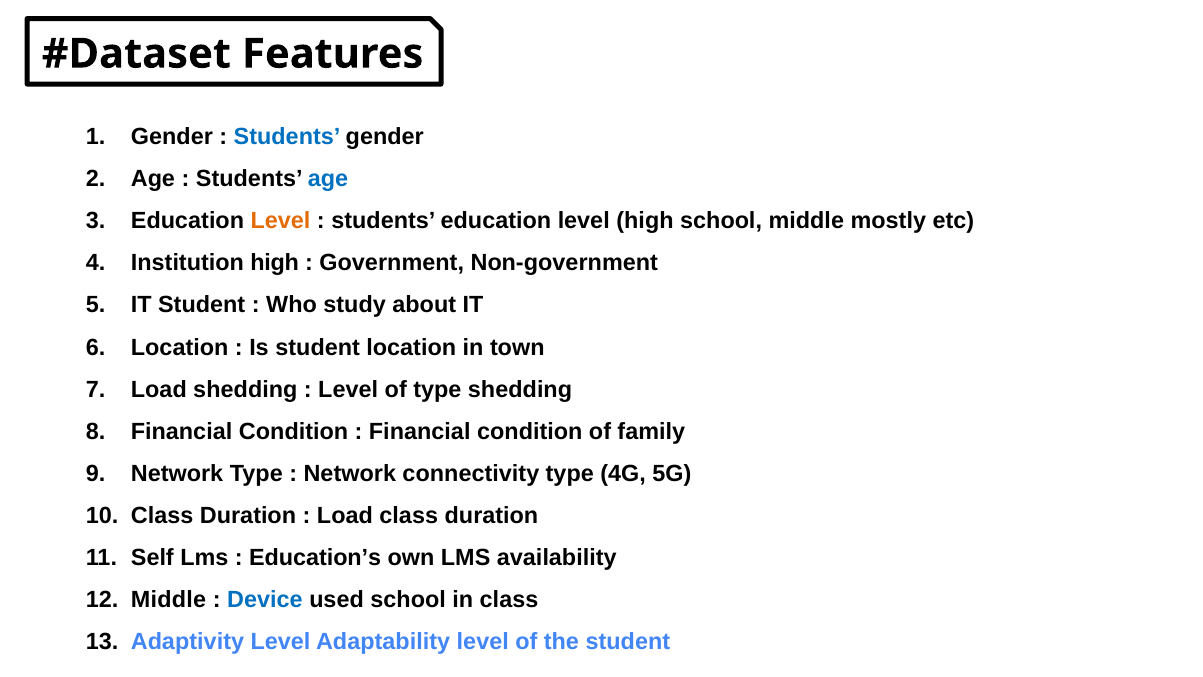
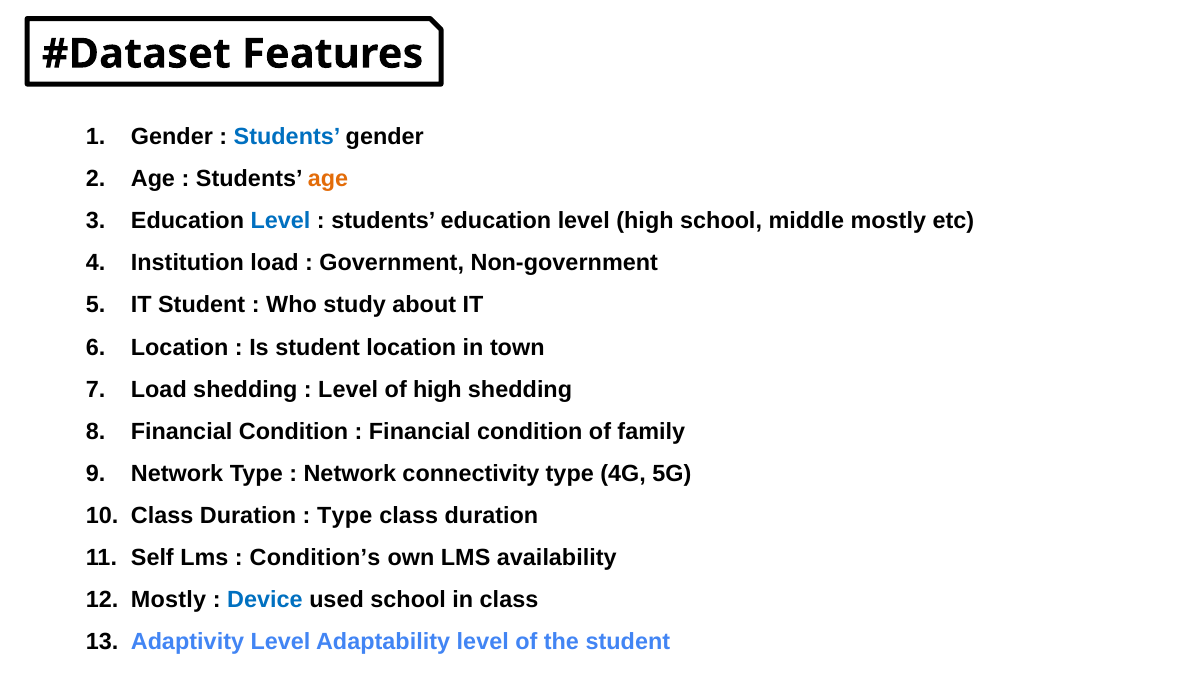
age colour: blue -> orange (328, 179)
Level colour: orange -> blue (281, 221)
Institution high: high -> load (275, 263)
of type: type -> high (437, 389)
Load: Load -> Type (345, 516)
Education’s: Education’s -> Condition’s (315, 558)
Middle: Middle -> Mostly (169, 600)
